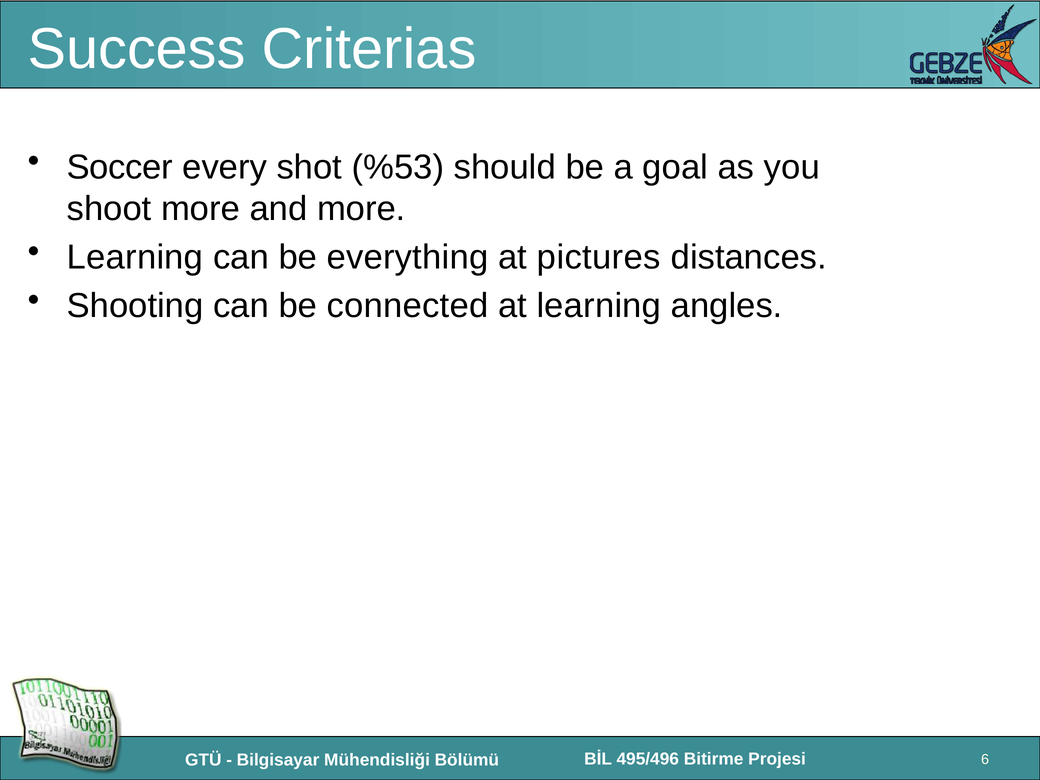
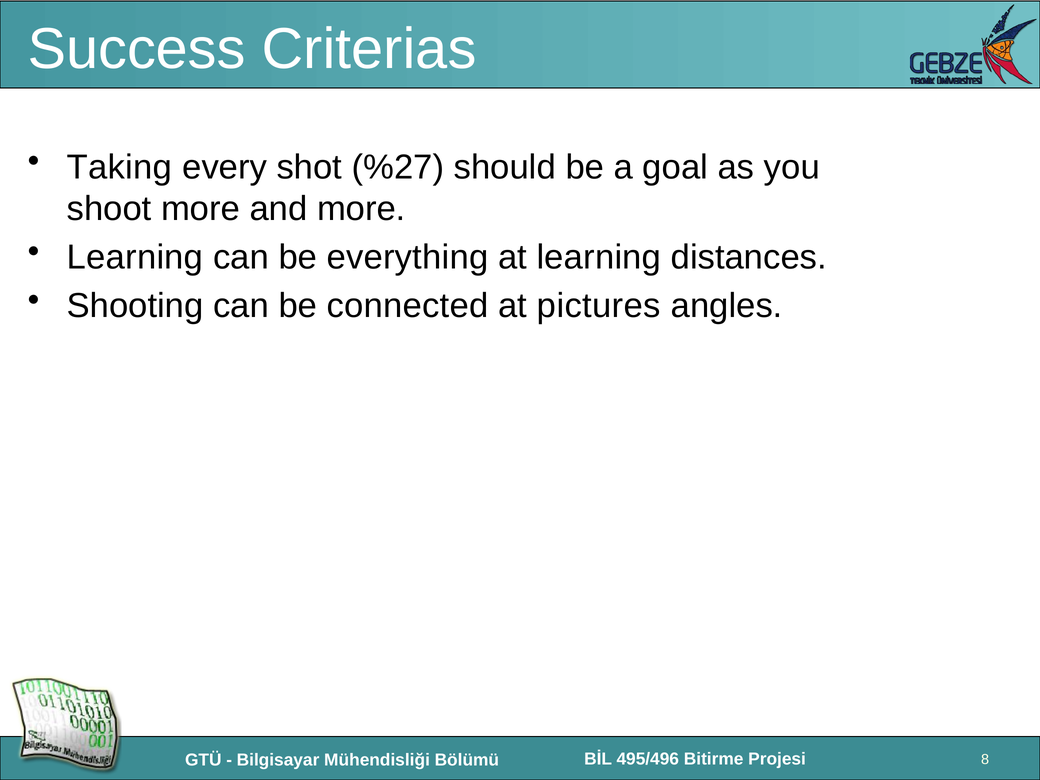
Soccer: Soccer -> Taking (119, 167)
%53: %53 -> %27 (398, 167)
at pictures: pictures -> learning (599, 257)
at learning: learning -> pictures (599, 306)
6: 6 -> 8 (985, 759)
